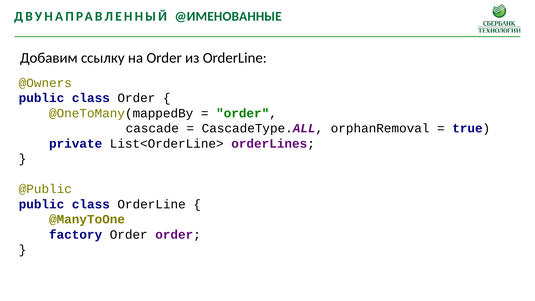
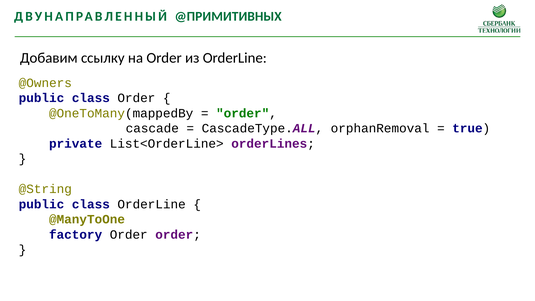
@ИМЕНОВАННЫЕ: @ИМЕНОВАННЫЕ -> @ПРИМИТИВНЫХ (228, 16)
@Public: @Public -> @String (45, 189)
